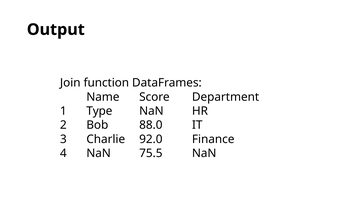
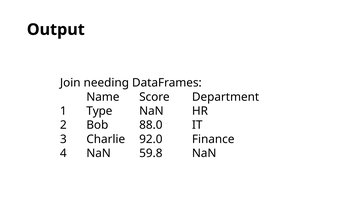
function: function -> needing (106, 83)
75.5: 75.5 -> 59.8 (151, 153)
